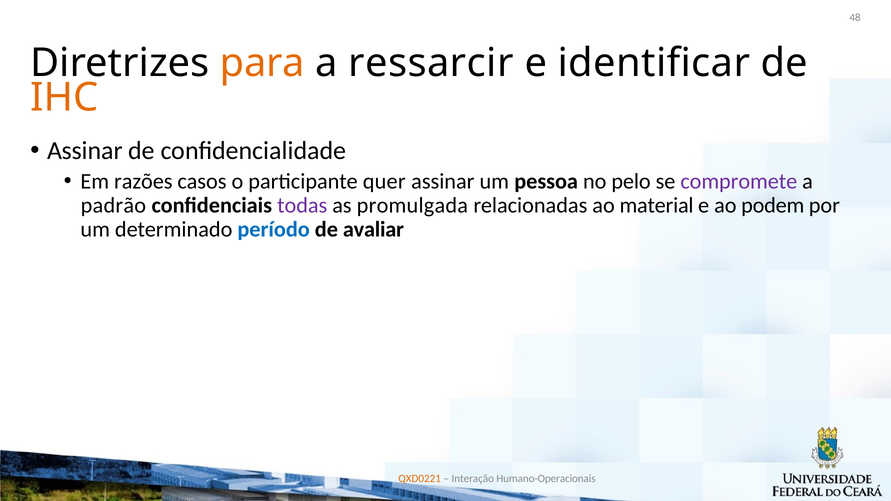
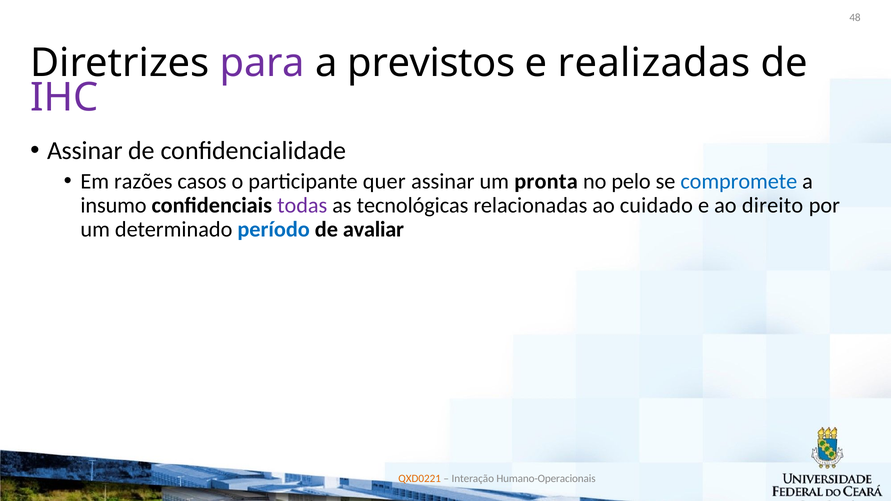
para colour: orange -> purple (262, 63)
ressarcir: ressarcir -> previstos (431, 63)
identificar: identificar -> realizadas (654, 63)
IHC colour: orange -> purple (64, 98)
pessoa: pessoa -> pronta (546, 181)
compromete colour: purple -> blue (739, 181)
padrão: padrão -> insumo (114, 205)
promulgada: promulgada -> tecnológicas (413, 205)
material: material -> cuidado (656, 205)
podem: podem -> direito (773, 205)
